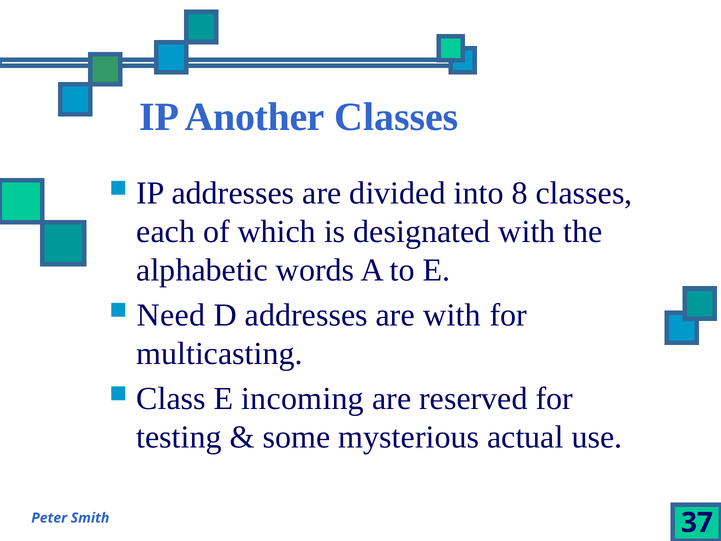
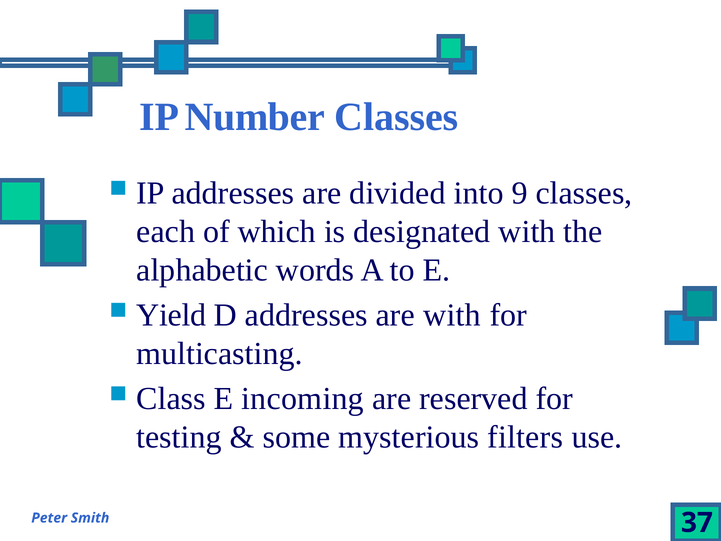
Another: Another -> Number (255, 117)
8: 8 -> 9 (520, 193)
Need: Need -> Yield (171, 315)
actual: actual -> filters (525, 437)
